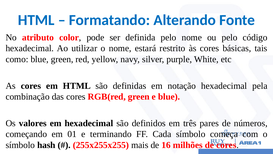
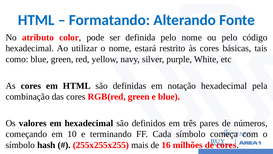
01: 01 -> 10 (72, 134)
